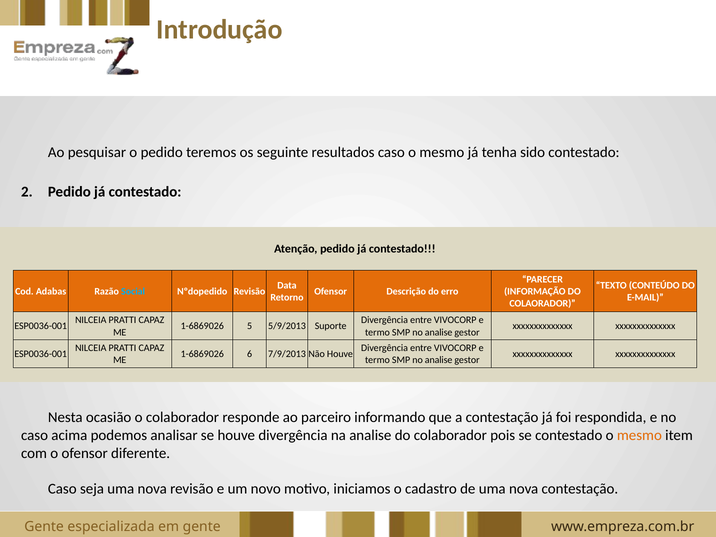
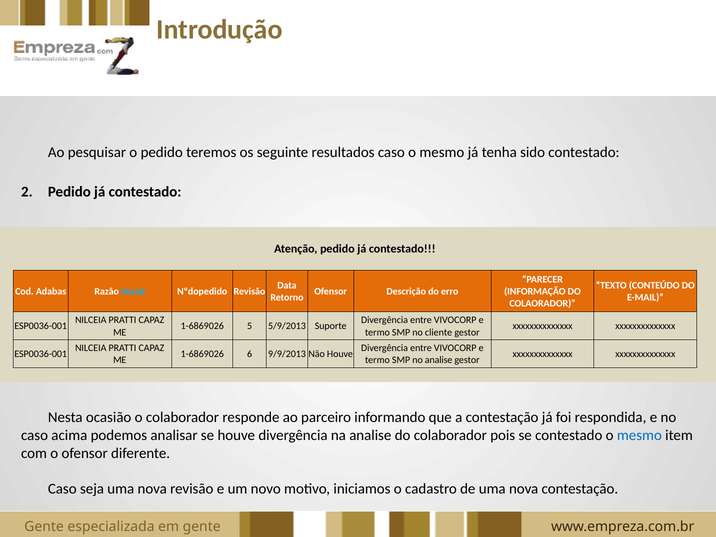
analise: analise -> cliente (439, 332)
7/9/2013: 7/9/2013 -> 9/9/2013 (287, 354)
mesmo colour: orange -> blue (639, 435)
